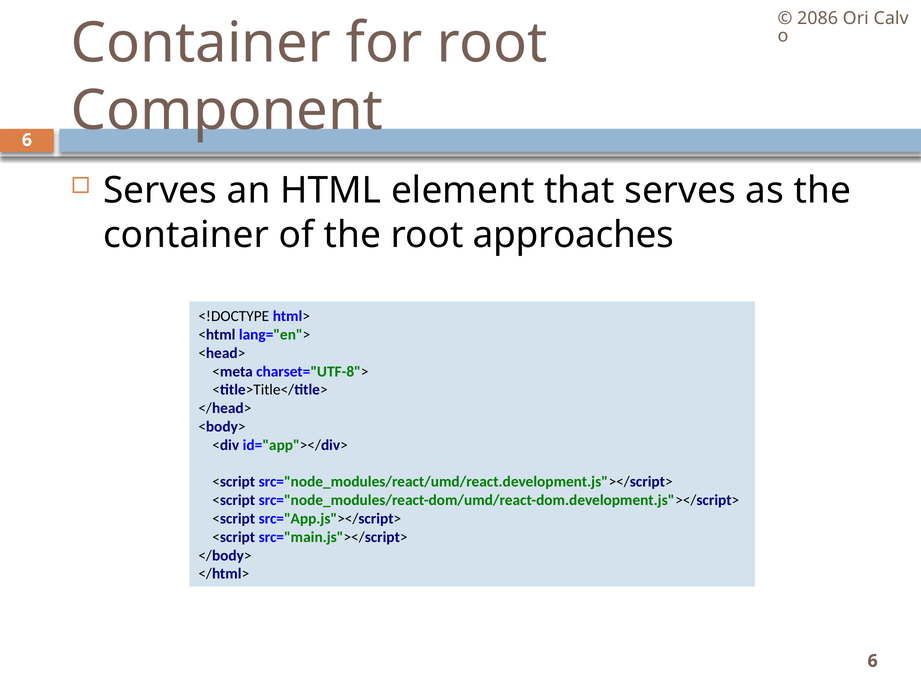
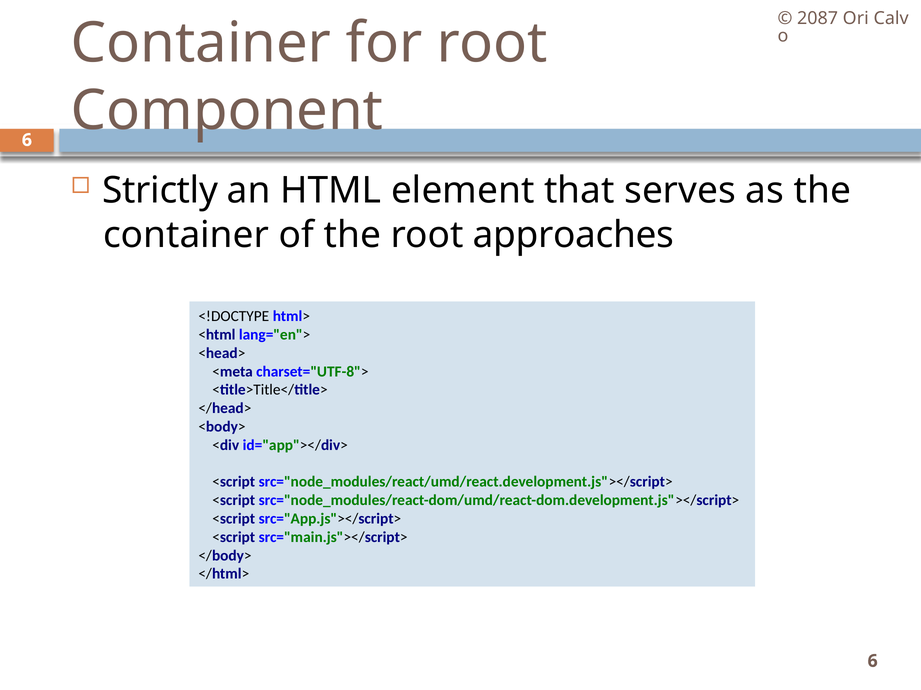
2086: 2086 -> 2087 (818, 18)
Serves: Serves -> Strictly (160, 191)
